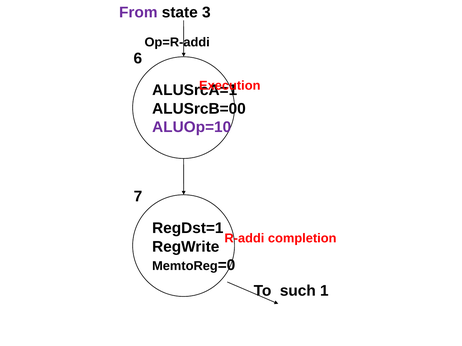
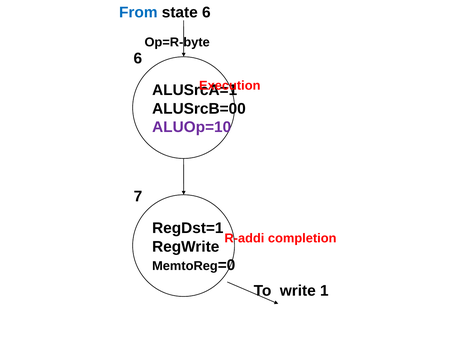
From colour: purple -> blue (138, 13)
state 3: 3 -> 6 (206, 13)
Op=R-addi: Op=R-addi -> Op=R-byte (177, 42)
such: such -> write (298, 291)
